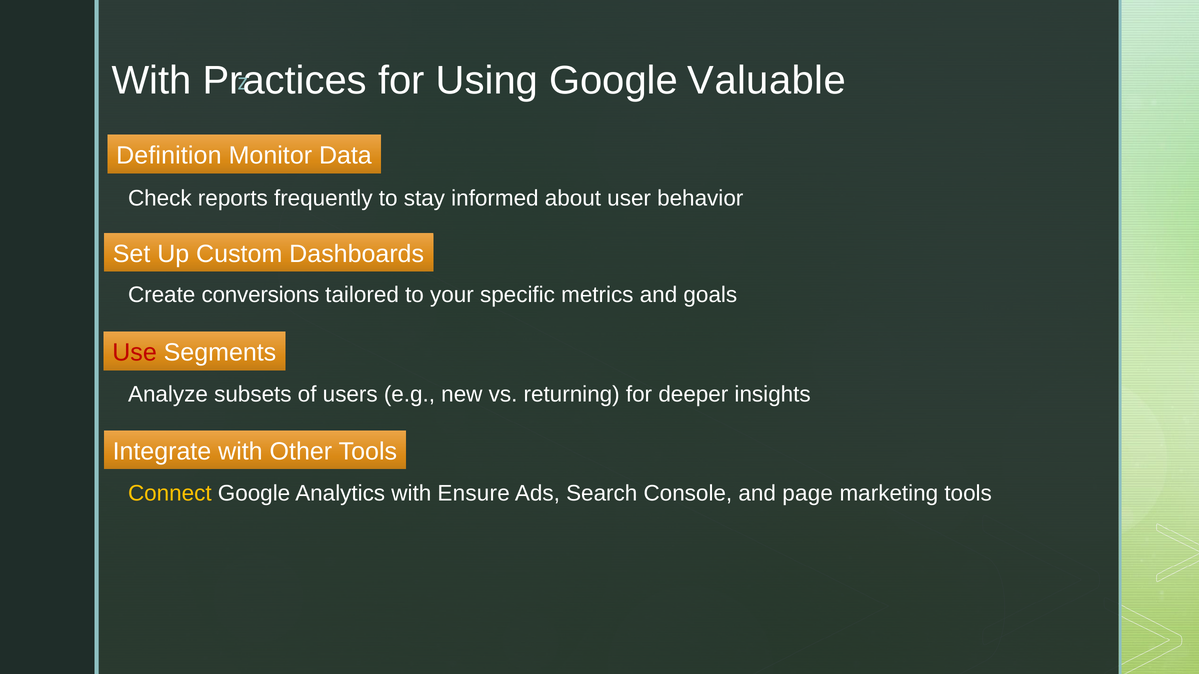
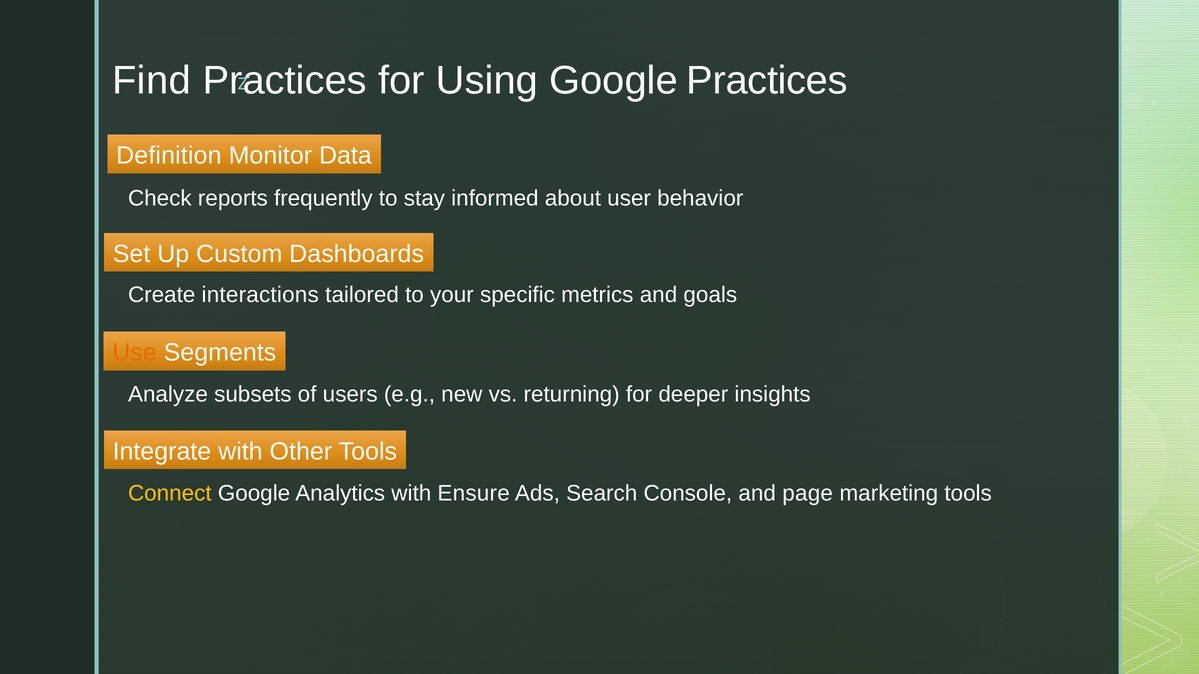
With: With -> Find (151, 80)
Google Valuable: Valuable -> Practices (767, 80)
conversions: conversions -> interactions (260, 295)
Use colour: red -> orange (135, 353)
